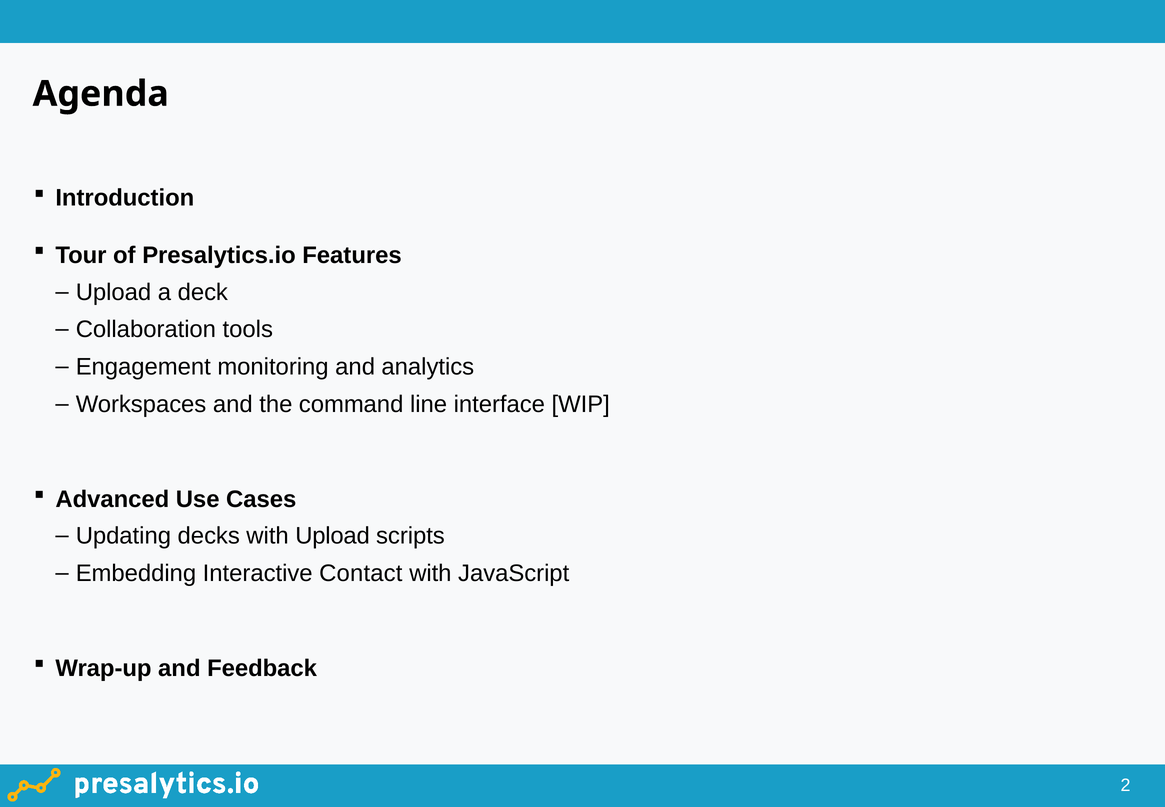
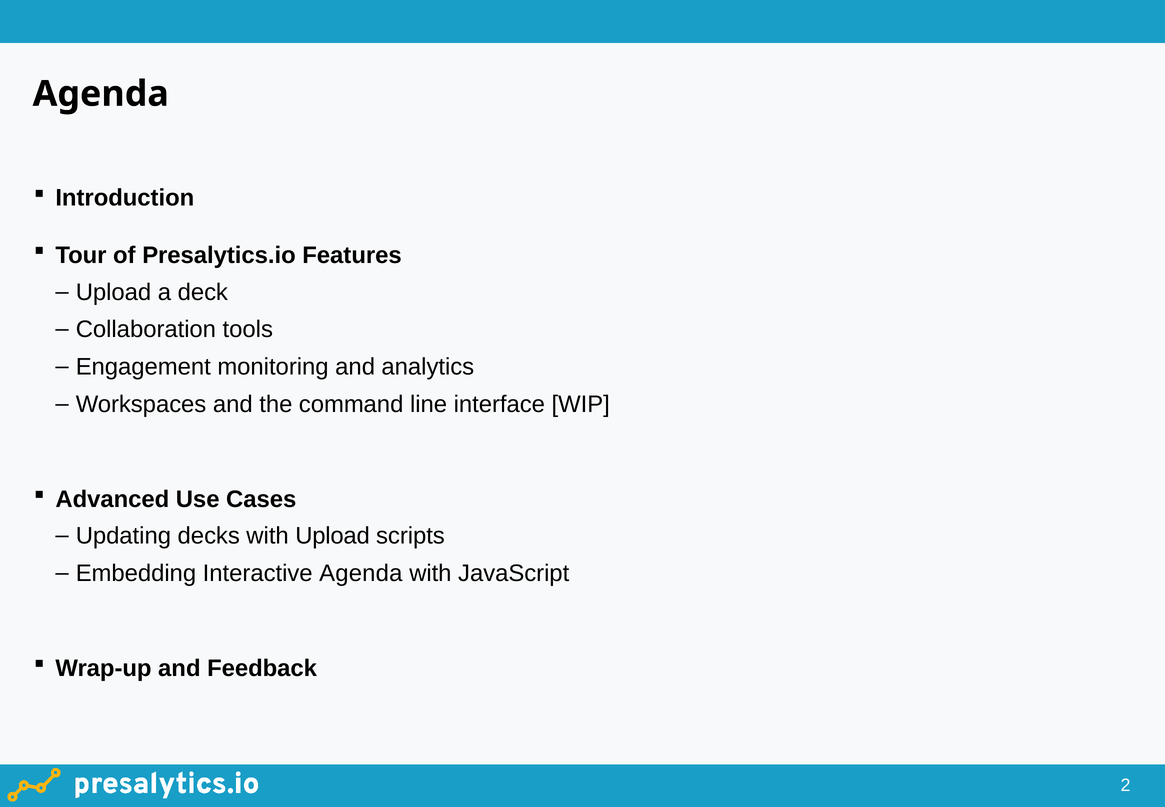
Interactive Contact: Contact -> Agenda (361, 573)
